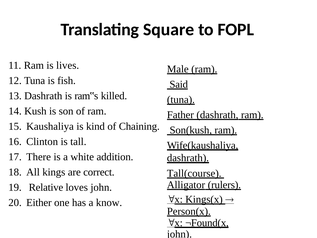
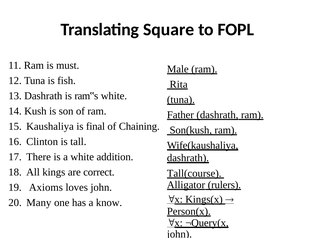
lives: lives -> must (68, 65)
Said: Said -> Rita (179, 84)
ram‟s killed: killed -> white (114, 96)
kind: kind -> final (96, 126)
Relative: Relative -> Axioms (46, 187)
Either: Either -> Many (39, 202)
¬Found(x: ¬Found(x -> ¬Query(x (207, 223)
